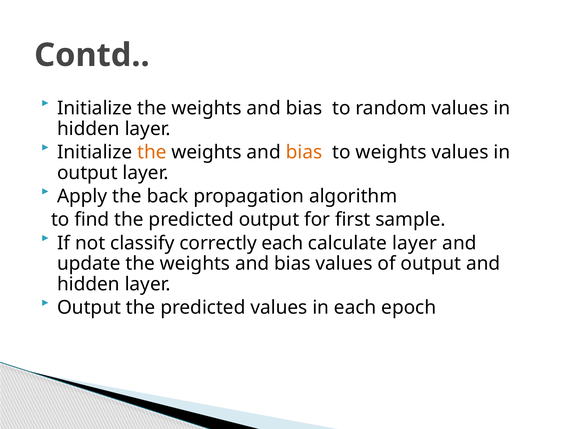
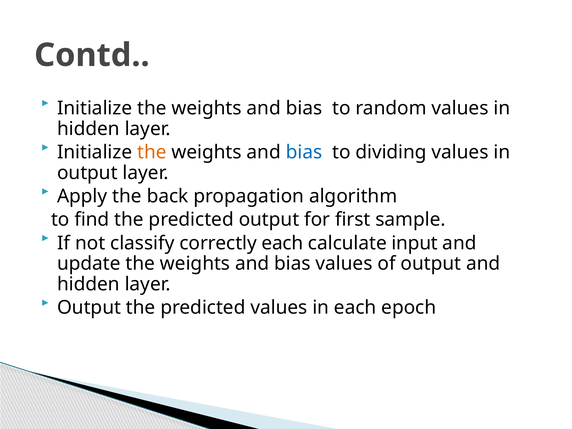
bias colour: orange -> blue (304, 152)
to weights: weights -> dividing (391, 152)
calculate layer: layer -> input (415, 243)
